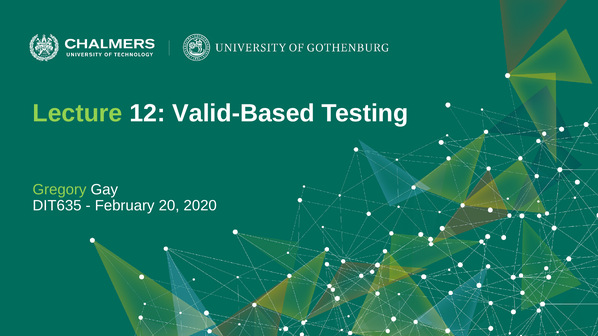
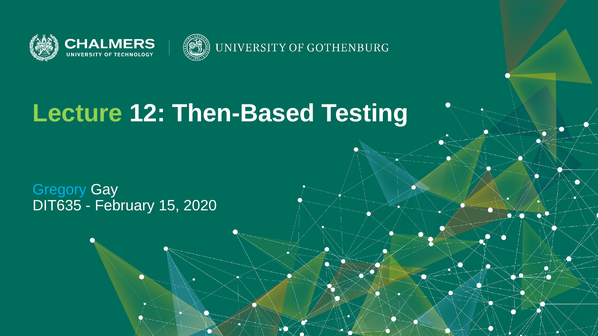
Valid-Based: Valid-Based -> Then-Based (244, 114)
Gregory colour: light green -> light blue (60, 190)
20: 20 -> 15 (169, 206)
